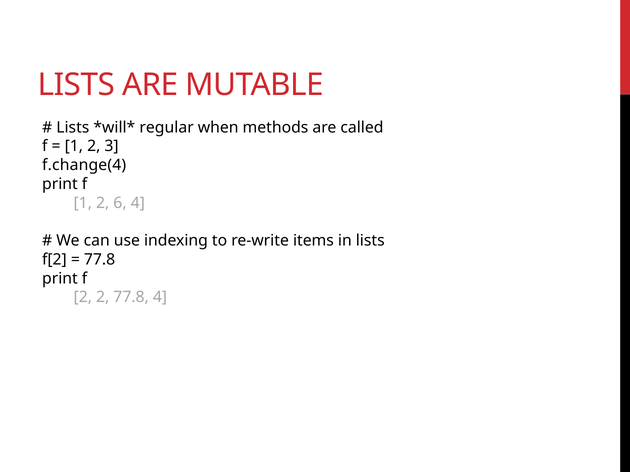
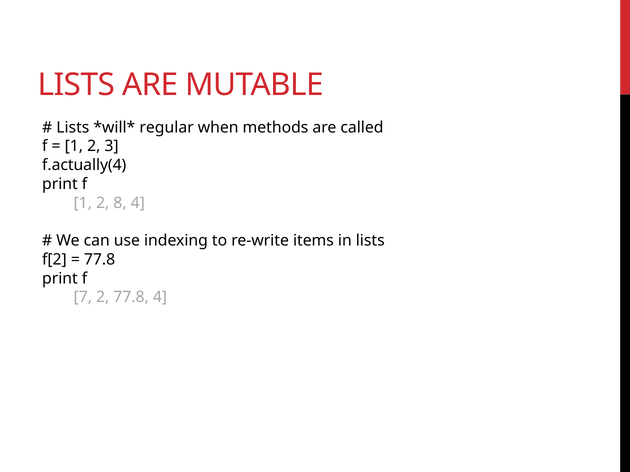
f.change(4: f.change(4 -> f.actually(4 (84, 165)
6: 6 -> 8 (120, 203)
2: 2 -> 7 (83, 298)
